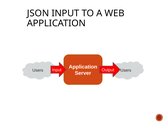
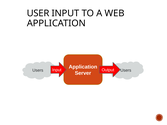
JSON: JSON -> USER (38, 13)
